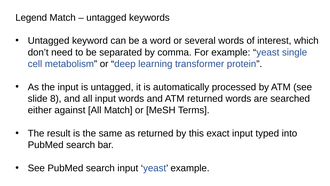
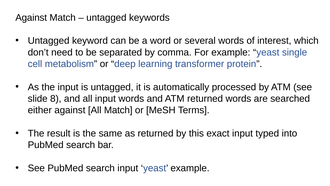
Legend: Legend -> Against (31, 18)
